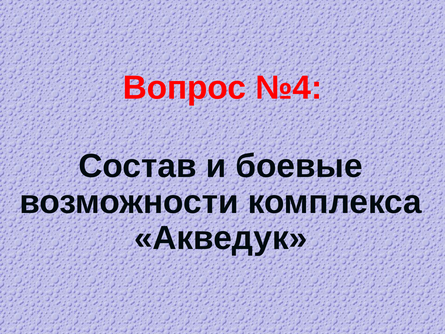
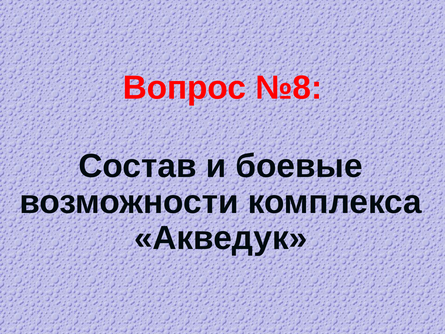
№4: №4 -> №8 (289, 88)
